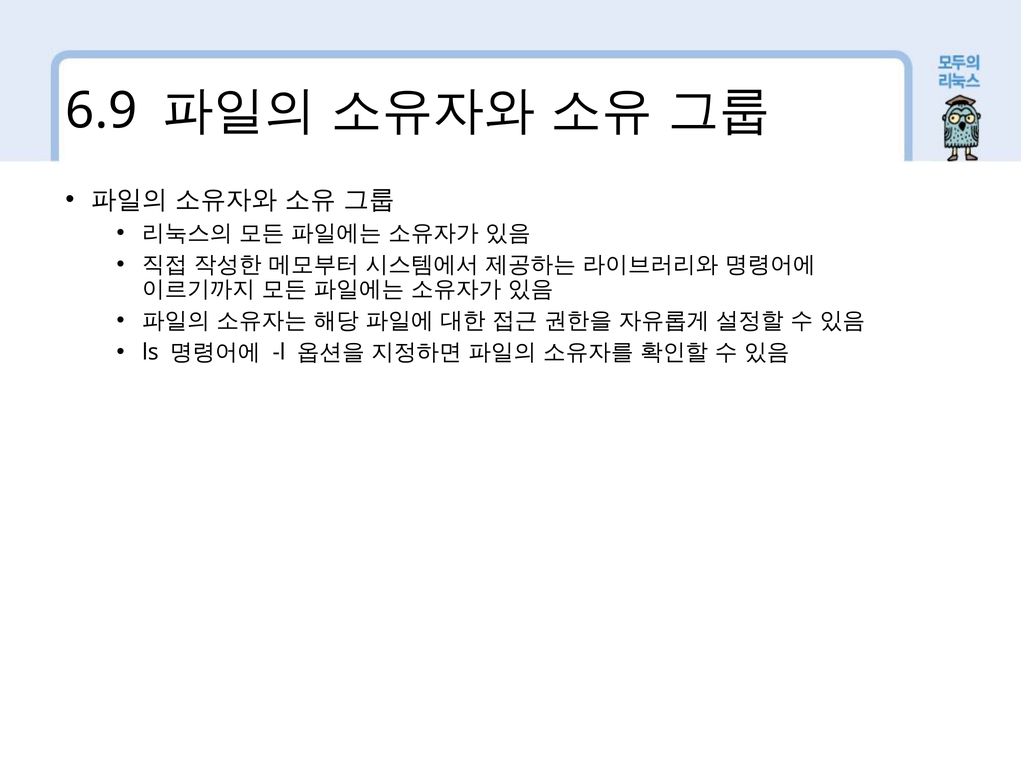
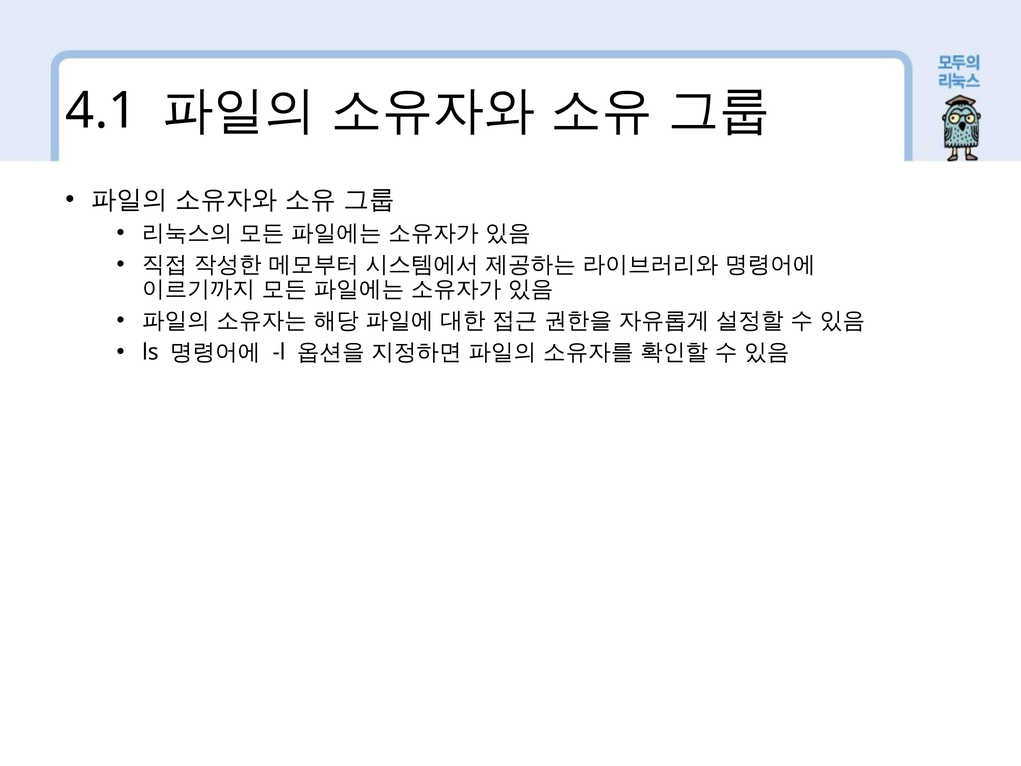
6.9: 6.9 -> 4.1 (101, 111)
